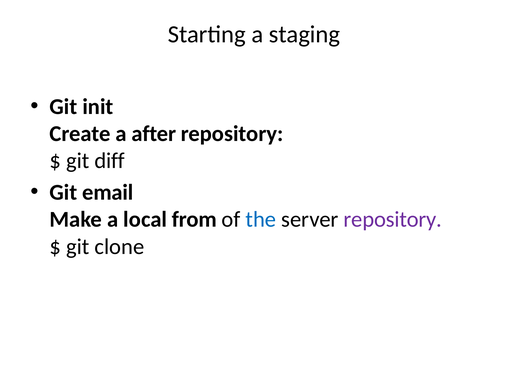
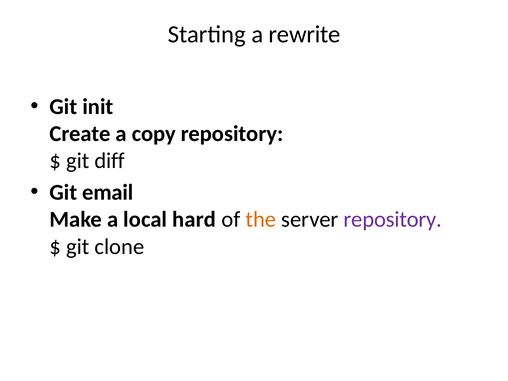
staging: staging -> rewrite (305, 34)
after: after -> copy (154, 134)
from: from -> hard (194, 219)
the colour: blue -> orange (261, 219)
